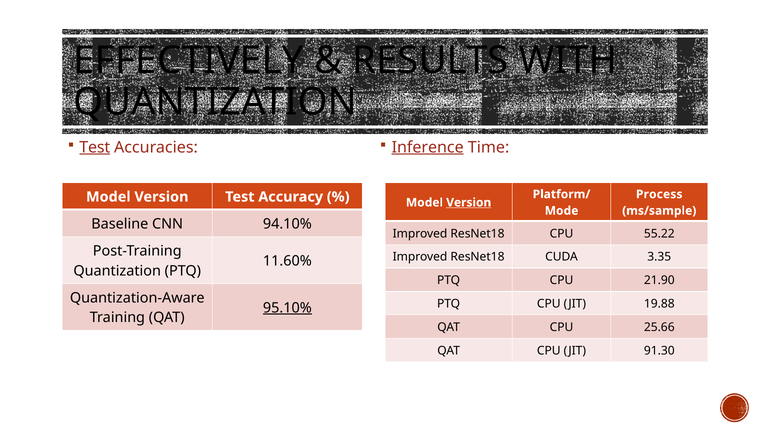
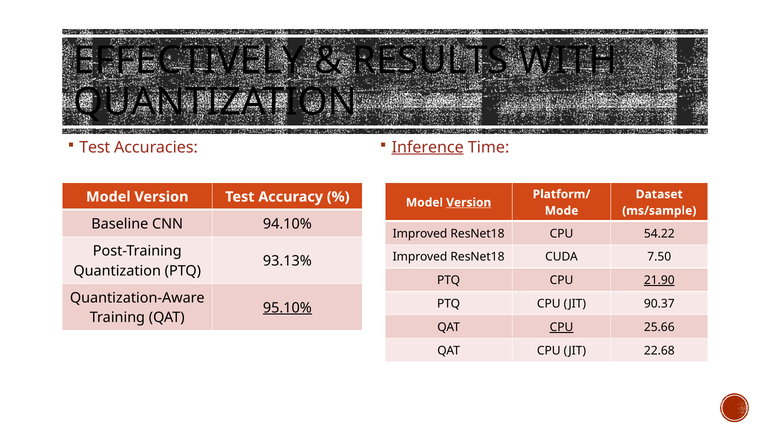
Test underline: present -> none (95, 147)
Process: Process -> Dataset (659, 194)
55.22: 55.22 -> 54.22 (659, 234)
3.35: 3.35 -> 7.50 (659, 257)
11.60%: 11.60% -> 93.13% (287, 261)
21.90 underline: none -> present (659, 280)
19.88: 19.88 -> 90.37 (659, 304)
CPU underline: none -> present (562, 327)
91.30: 91.30 -> 22.68 (659, 351)
